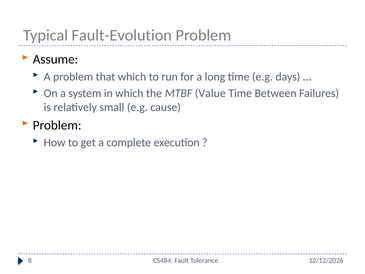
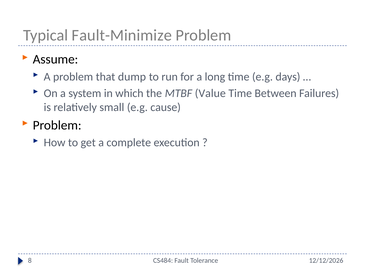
Fault-Evolution: Fault-Evolution -> Fault-Minimize (122, 35)
that which: which -> dump (132, 77)
